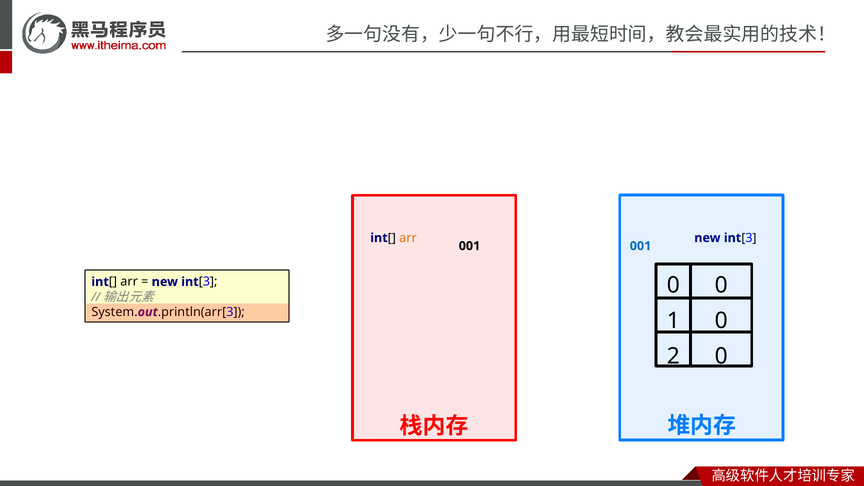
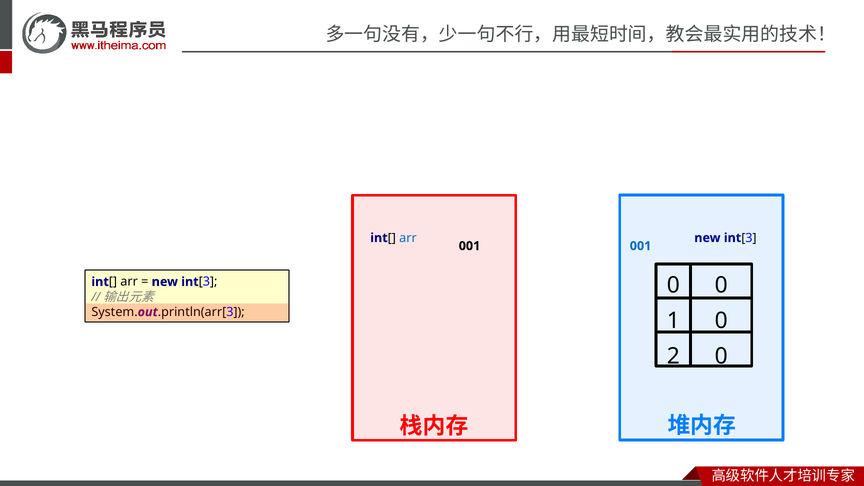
arr colour: orange -> blue (408, 238)
